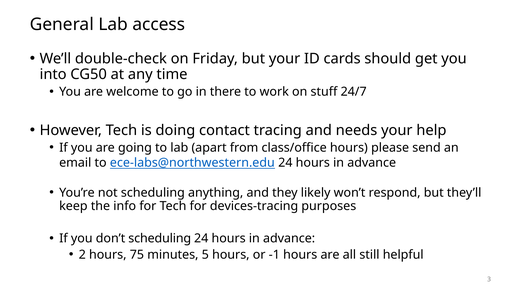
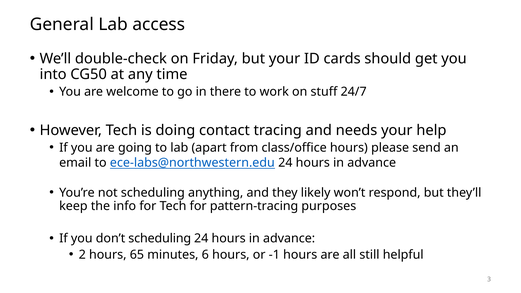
devices-tracing: devices-tracing -> pattern-tracing (254, 206)
75: 75 -> 65 (137, 255)
5: 5 -> 6 (205, 255)
